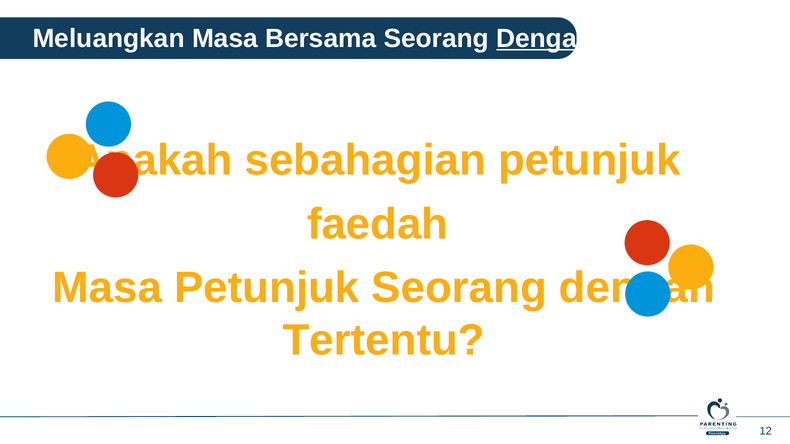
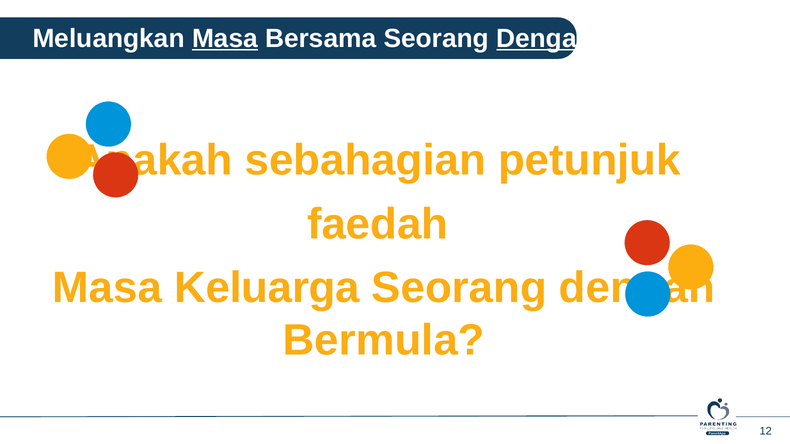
Masa underline: none -> present (225, 39)
Masa Petunjuk: Petunjuk -> Keluarga (267, 288)
Tertentu: Tertentu -> Bermula (384, 341)
